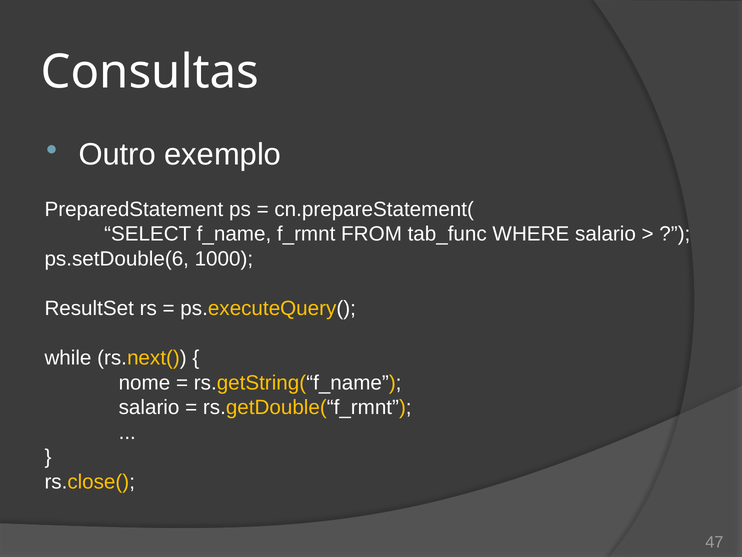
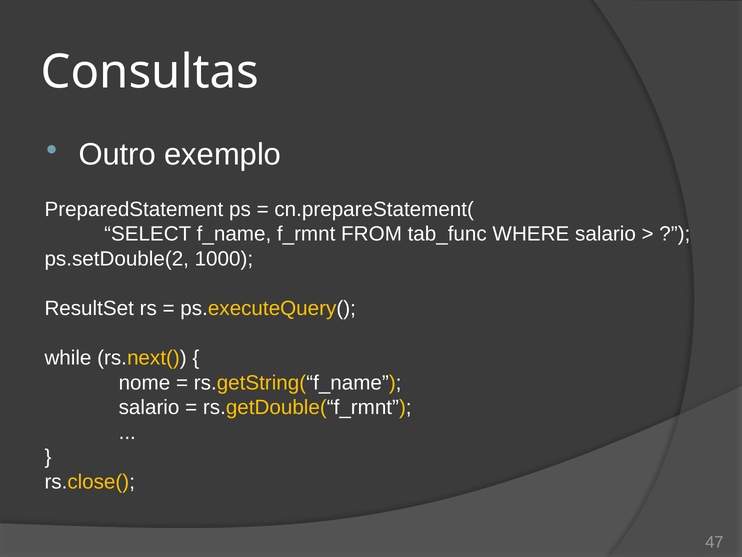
ps.setDouble(6: ps.setDouble(6 -> ps.setDouble(2 (117, 259)
